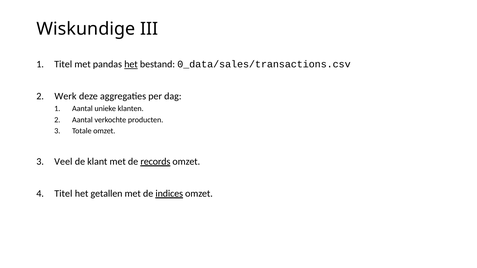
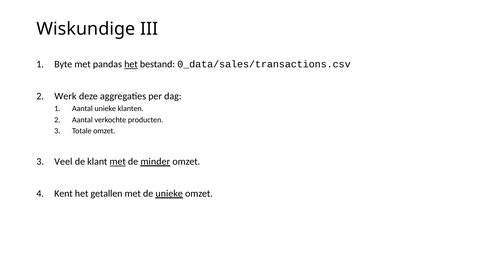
Titel: Titel -> Byte (63, 64)
met underline: none -> present (118, 162)
records: records -> minder (155, 162)
Titel: Titel -> Kent (63, 194)
de indices: indices -> unieke (169, 194)
